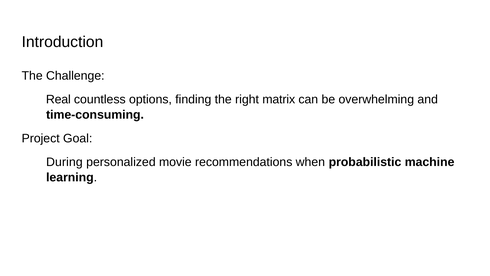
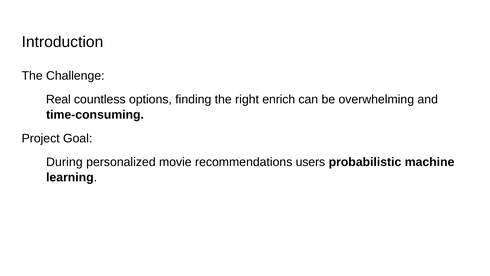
matrix: matrix -> enrich (279, 99)
when: when -> users (310, 162)
